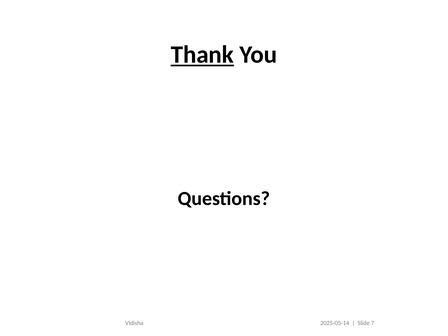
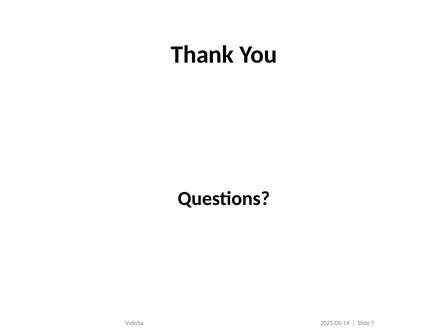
Thank underline: present -> none (202, 55)
